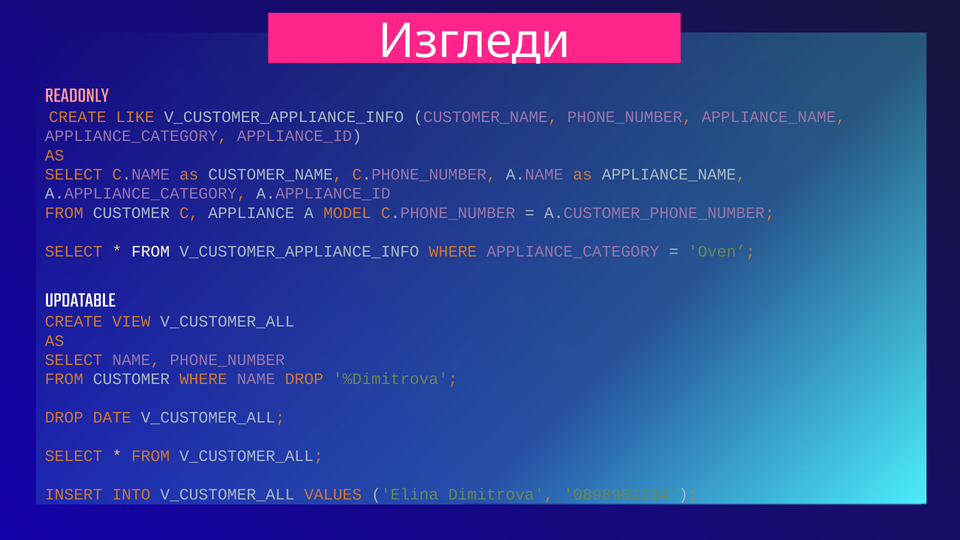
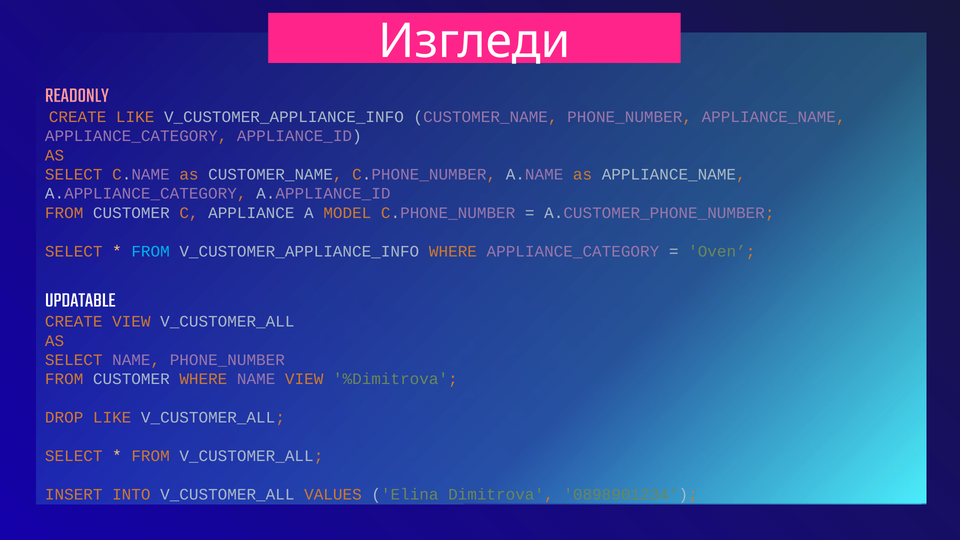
FROM colour: white -> light blue (151, 251)
NAME DROP: DROP -> VIEW (304, 379)
DROP DATE: DATE -> LIKE (112, 418)
